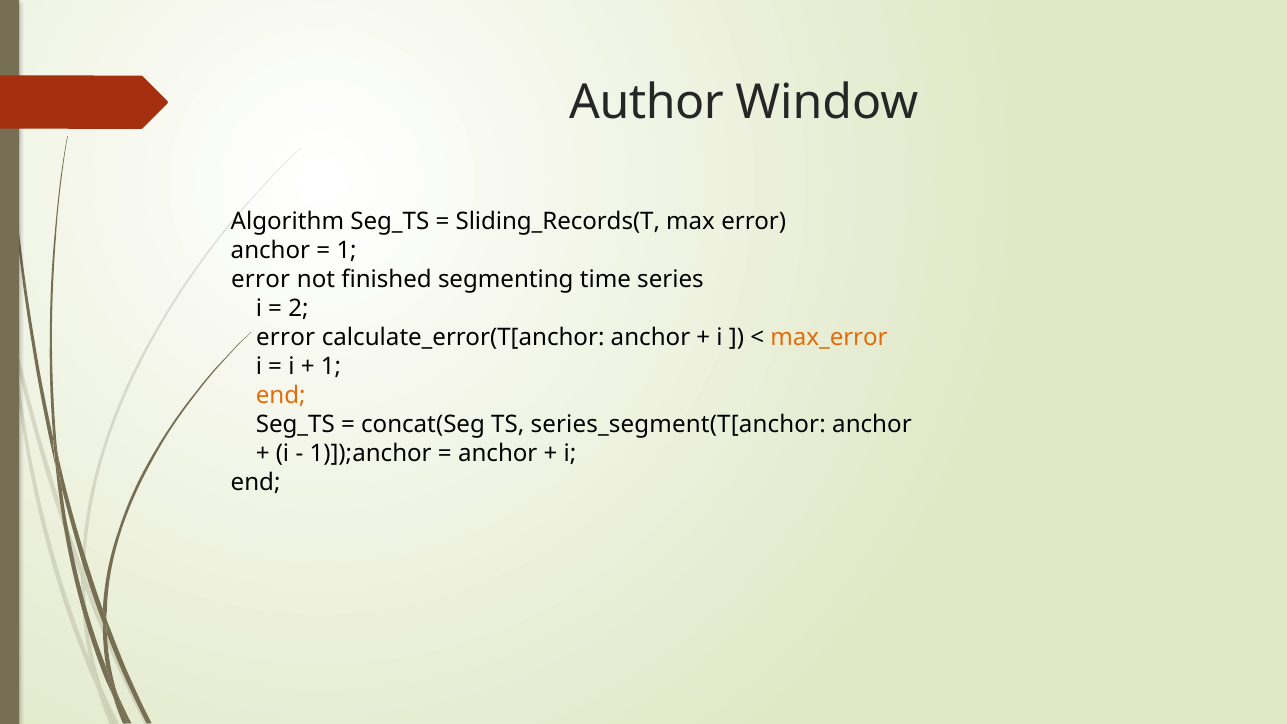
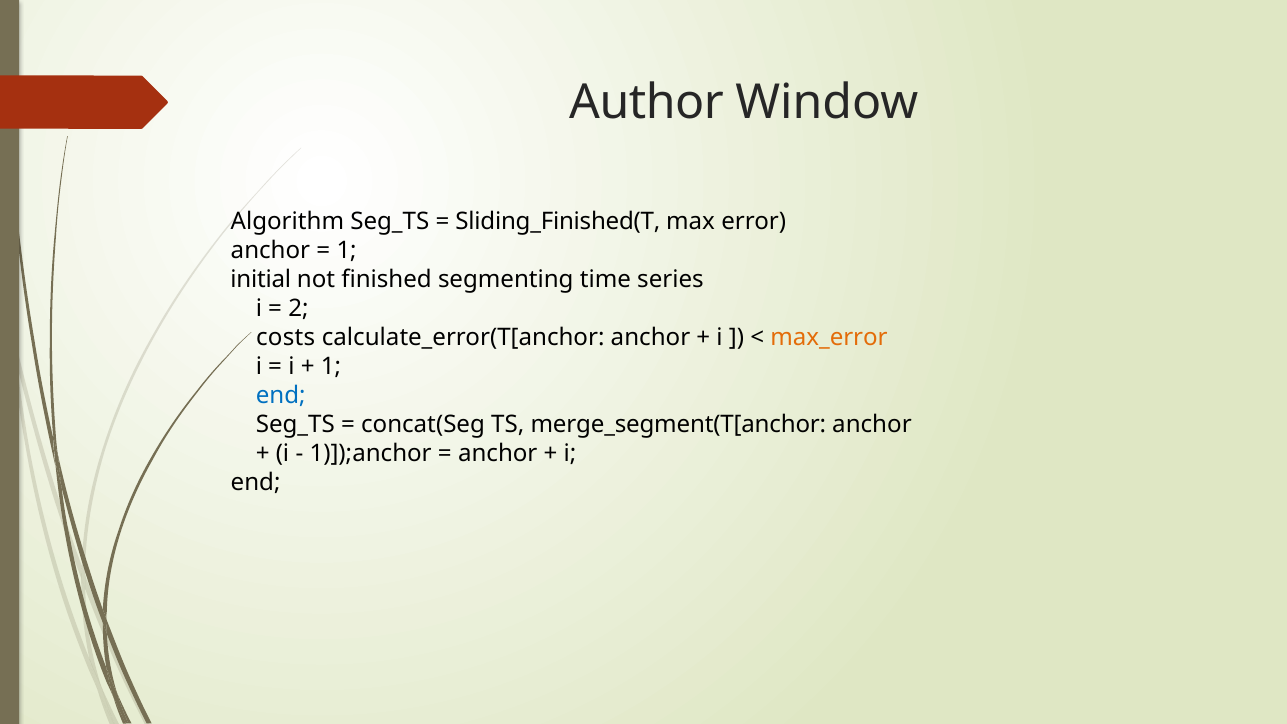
Sliding_Records(T: Sliding_Records(T -> Sliding_Finished(T (558, 222)
error: error -> initial (261, 280)
error: error -> costs (286, 338)
end colour: orange -> blue (281, 396)
series_segment(T[anchor: series_segment(T[anchor -> merge_segment(T[anchor (678, 425)
